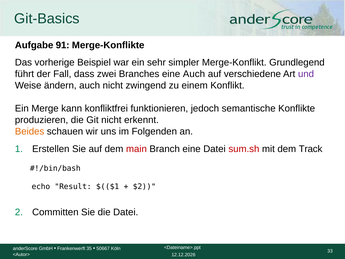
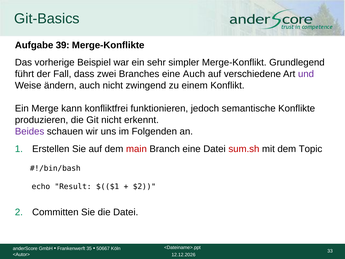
91: 91 -> 39 (63, 45)
Beides colour: orange -> purple (30, 131)
Track: Track -> Topic (311, 149)
